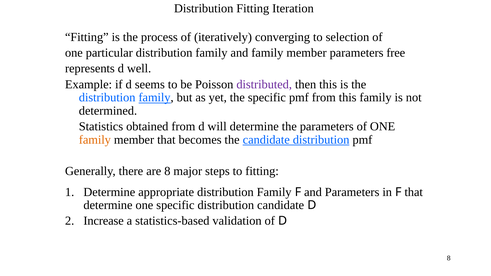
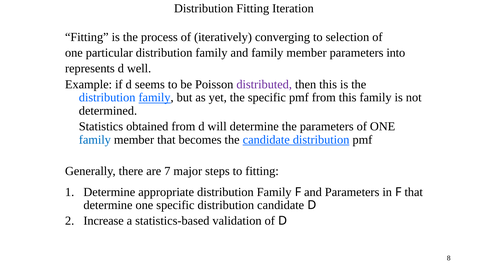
free: free -> into (396, 53)
family colour: orange -> blue (95, 140)
are 8: 8 -> 7 (167, 171)
